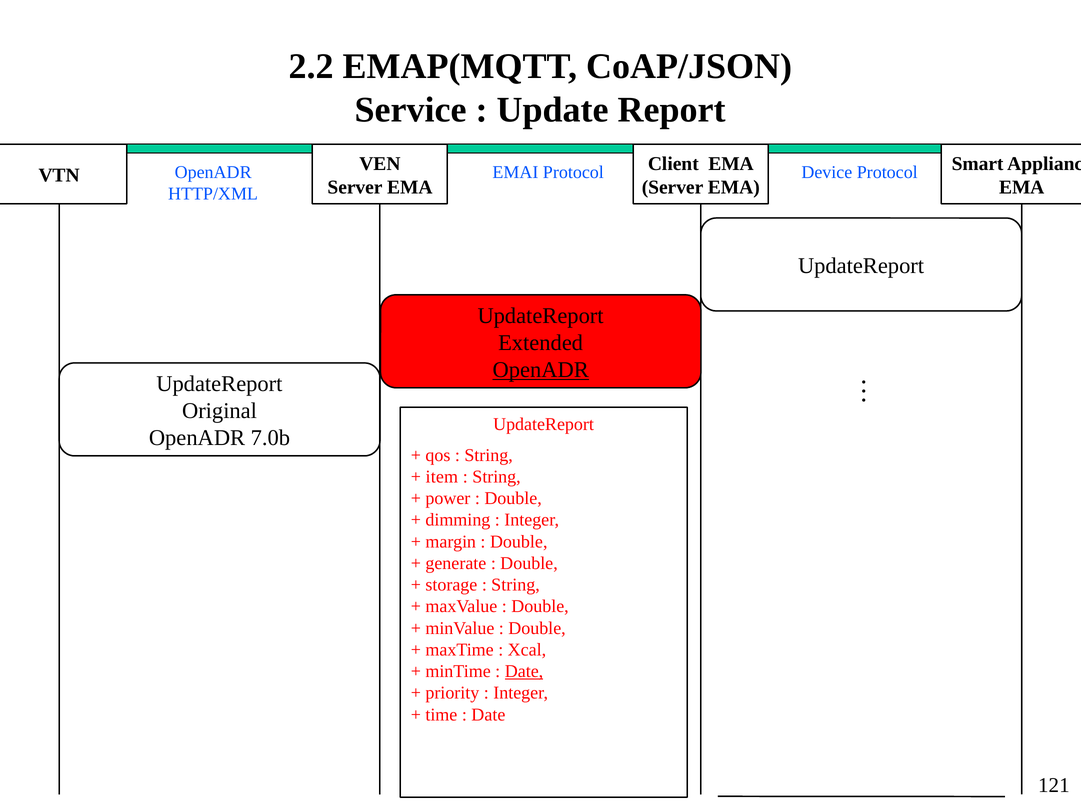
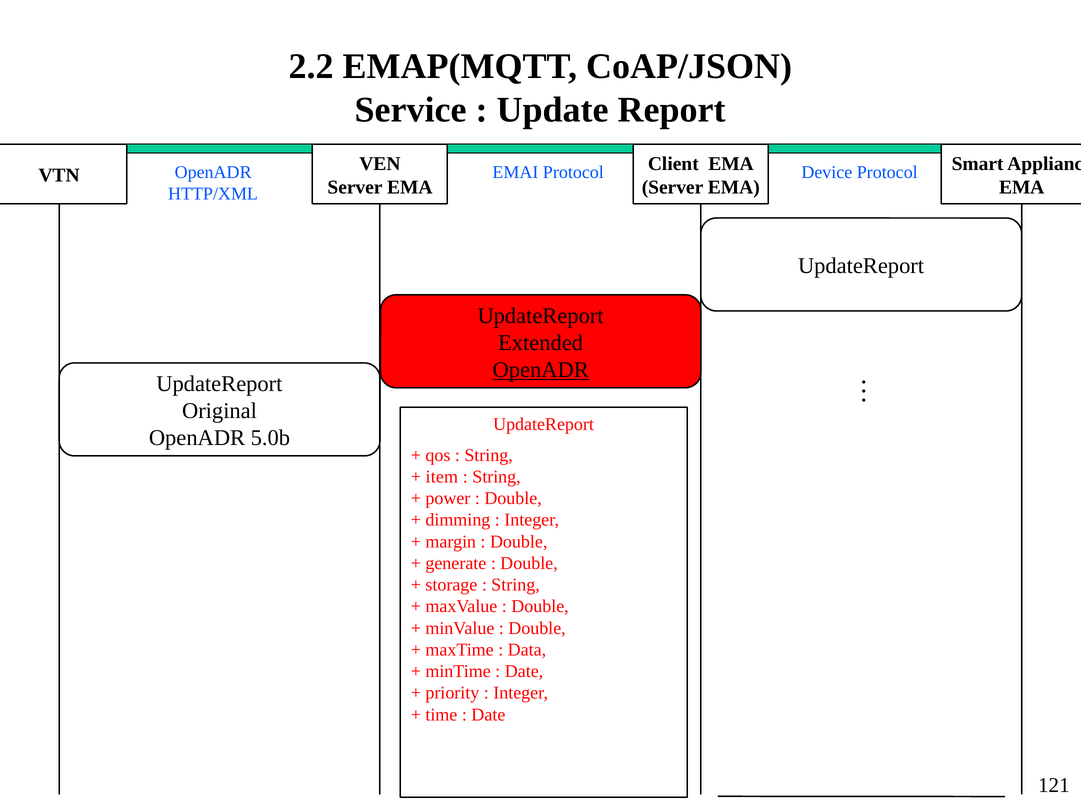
7.0b: 7.0b -> 5.0b (270, 438)
Xcal: Xcal -> Data (527, 650)
Date underline: present -> none (524, 671)
